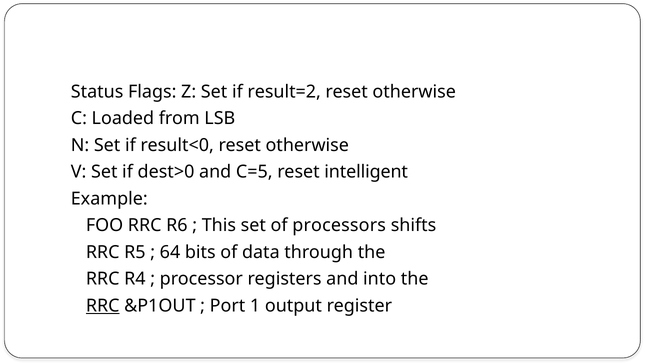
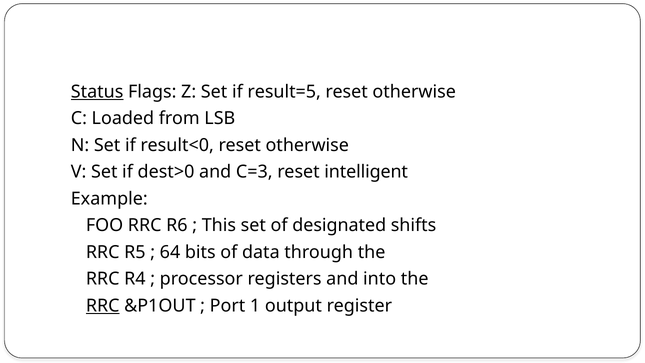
Status underline: none -> present (97, 92)
result=2: result=2 -> result=5 (284, 92)
C=5: C=5 -> C=3 (254, 172)
processors: processors -> designated (339, 225)
